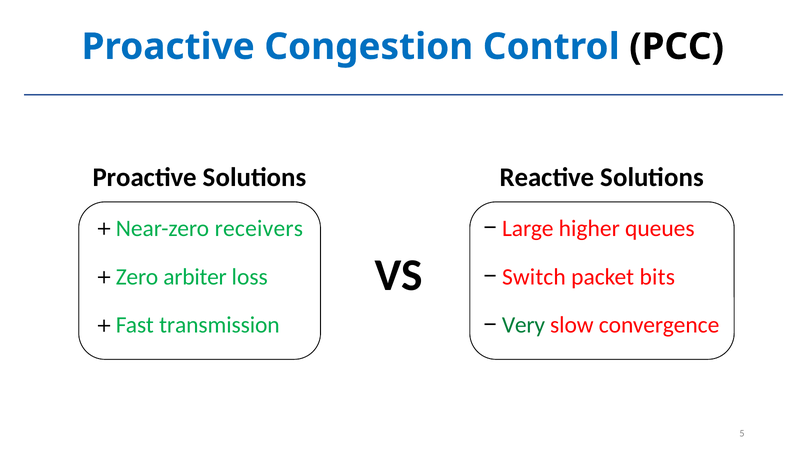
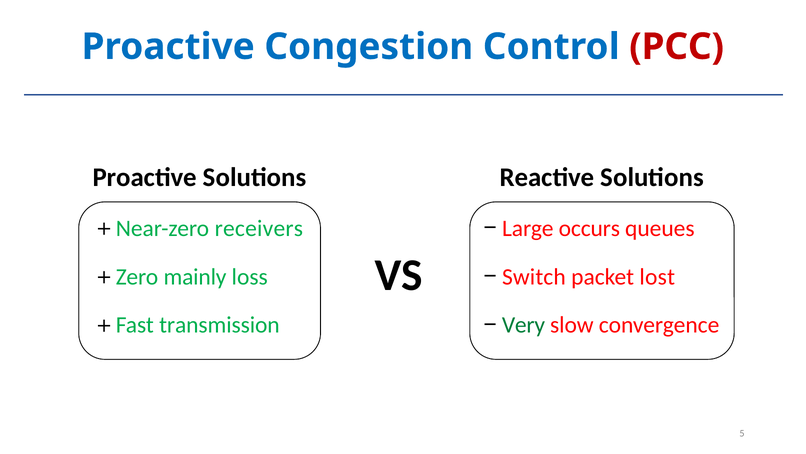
PCC colour: black -> red (677, 47)
higher: higher -> occurs (589, 228)
arbiter: arbiter -> mainly (195, 276)
bits: bits -> lost (657, 276)
